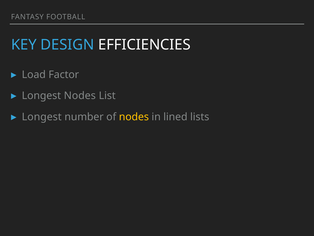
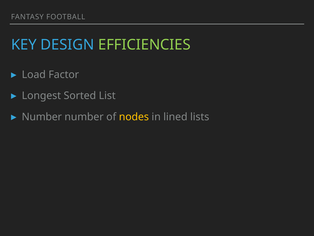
EFFICIENCIES colour: white -> light green (144, 45)
Longest Nodes: Nodes -> Sorted (80, 96)
Longest: Longest -> Number (42, 117)
